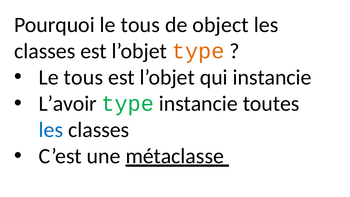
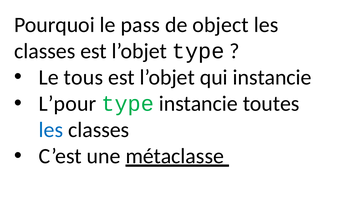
Pourquoi le tous: tous -> pass (140, 25)
type colour: orange -> black (198, 51)
L’avoir: L’avoir -> L’pour (68, 104)
